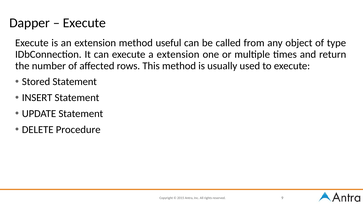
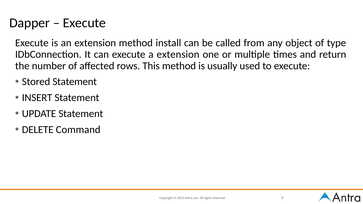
useful: useful -> install (168, 43)
Procedure: Procedure -> Command (78, 130)
